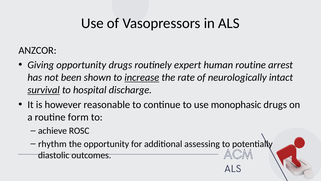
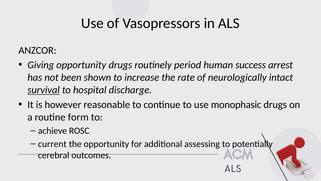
expert: expert -> period (188, 65)
human routine: routine -> success (251, 65)
increase underline: present -> none (142, 77)
rhythm: rhythm -> current (52, 144)
diastolic: diastolic -> cerebral (54, 155)
